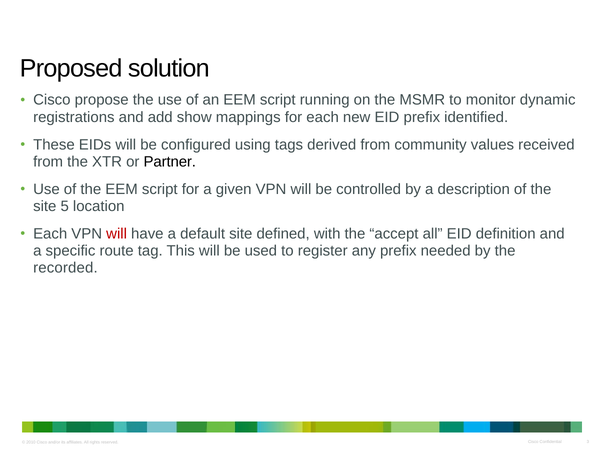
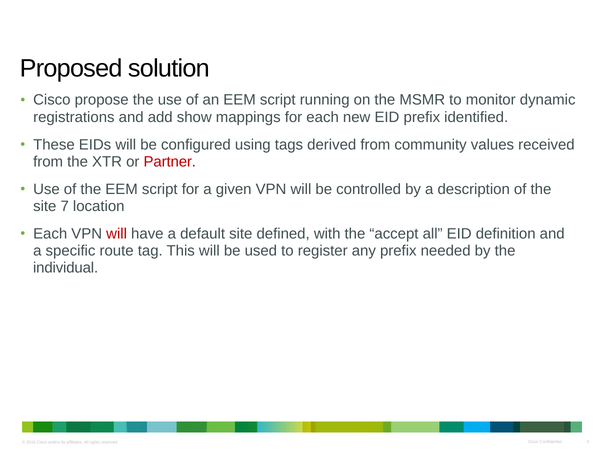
Partner colour: black -> red (170, 162)
5: 5 -> 7 (65, 206)
recorded: recorded -> individual (66, 268)
